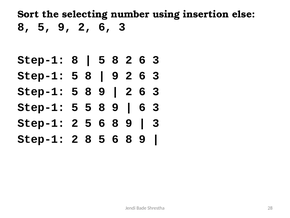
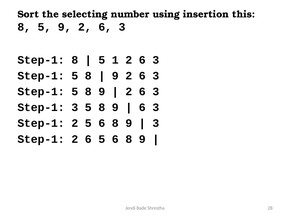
else: else -> this (244, 14)
8: 8 -> 1 (115, 60)
5: 5 -> 3 (75, 107)
Step-1 2 8: 8 -> 6 (88, 139)
